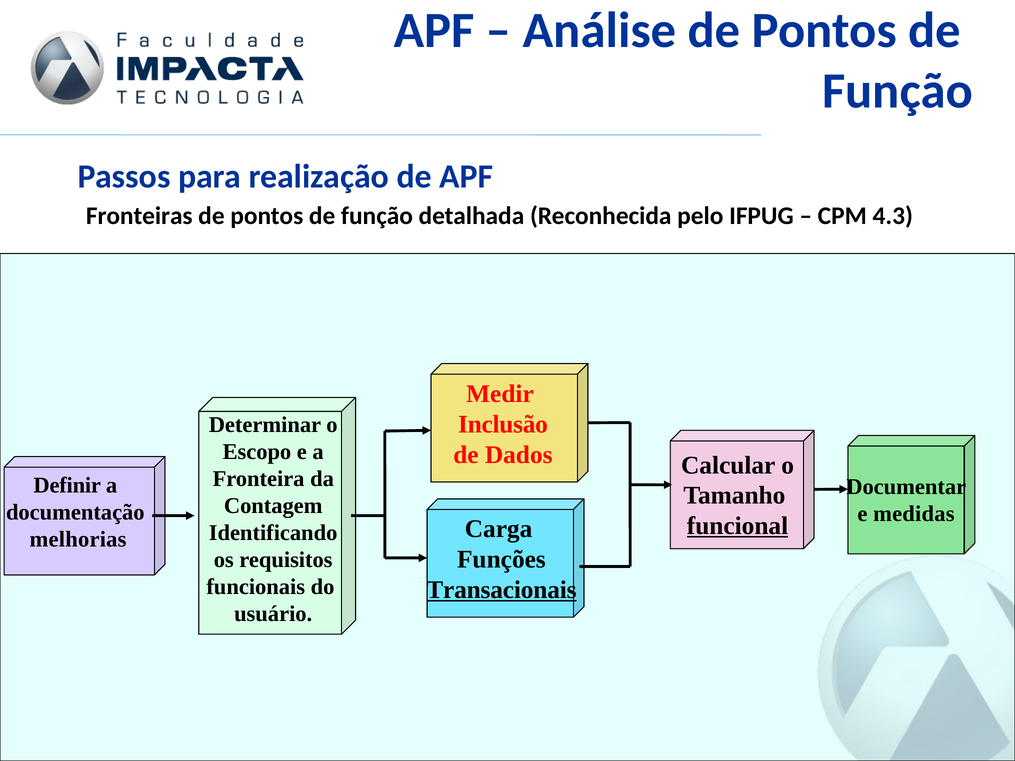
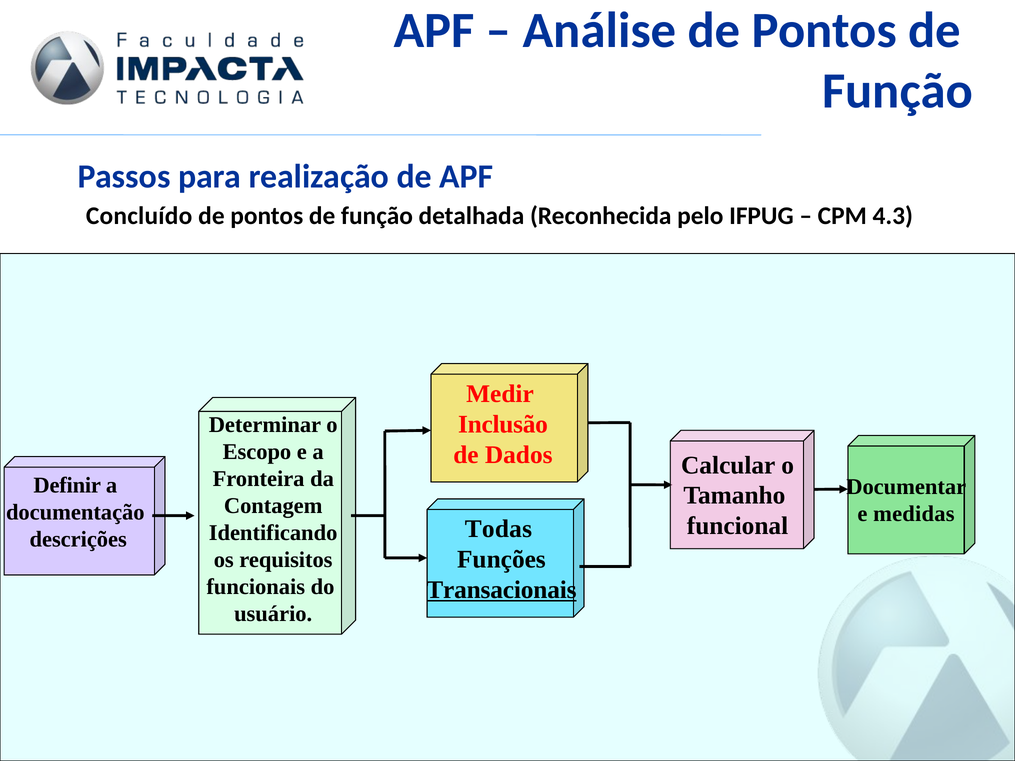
Fronteiras: Fronteiras -> Concluído (139, 216)
funcional underline: present -> none (738, 526)
Carga: Carga -> Todas (498, 529)
melhorias: melhorias -> descrições (78, 539)
